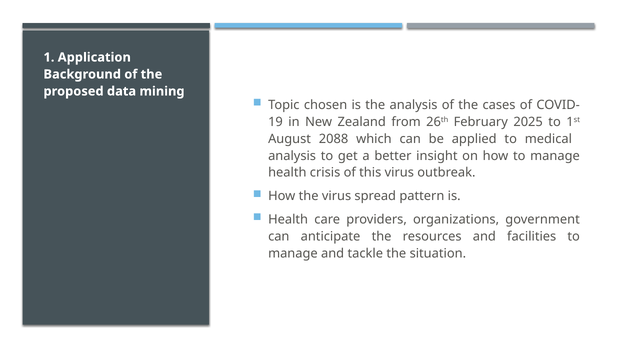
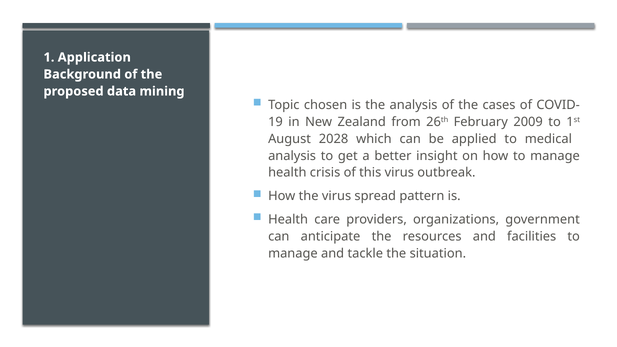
2025: 2025 -> 2009 (528, 122)
2088: 2088 -> 2028 (334, 139)
